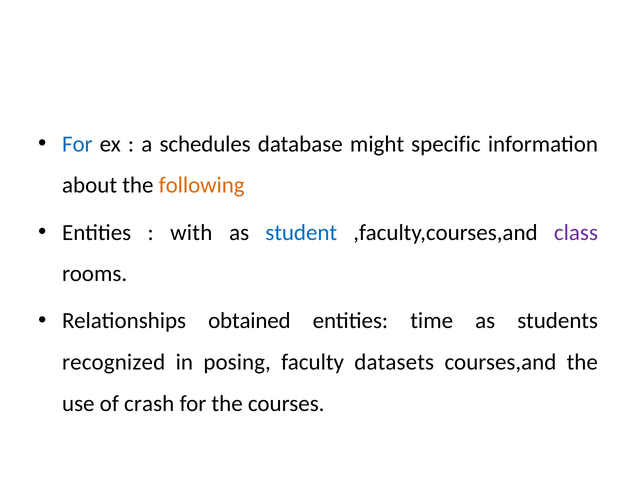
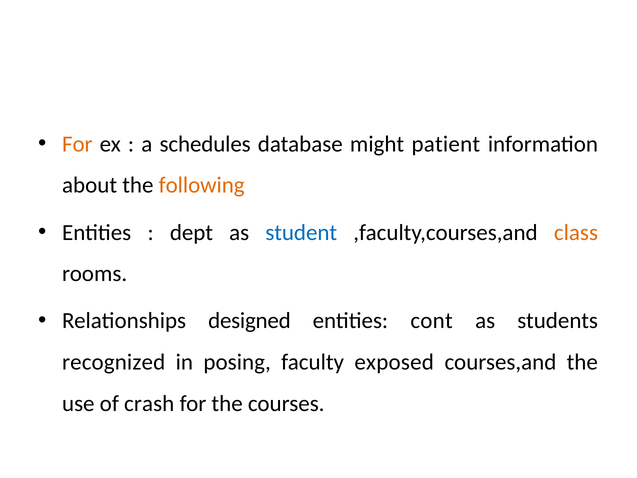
For colour: blue -> orange (77, 144)
specific: specific -> patient (446, 144)
with: with -> dept (191, 232)
class colour: purple -> orange (576, 232)
obtained: obtained -> designed (249, 321)
time: time -> cont (432, 321)
datasets: datasets -> exposed (394, 362)
